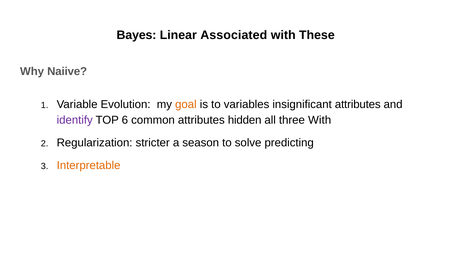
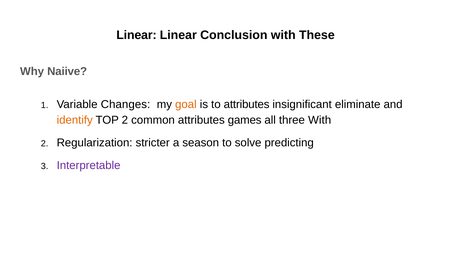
Bayes: Bayes -> Linear (137, 35)
Associated: Associated -> Conclusion (234, 35)
Evolution: Evolution -> Changes (126, 104)
to variables: variables -> attributes (247, 104)
insignificant attributes: attributes -> eliminate (358, 104)
identify colour: purple -> orange (75, 120)
TOP 6: 6 -> 2 (125, 120)
hidden: hidden -> games (245, 120)
Interpretable colour: orange -> purple (89, 165)
